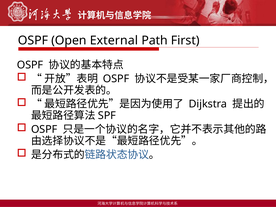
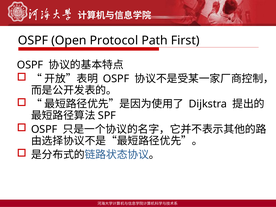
External: External -> Protocol (114, 41)
